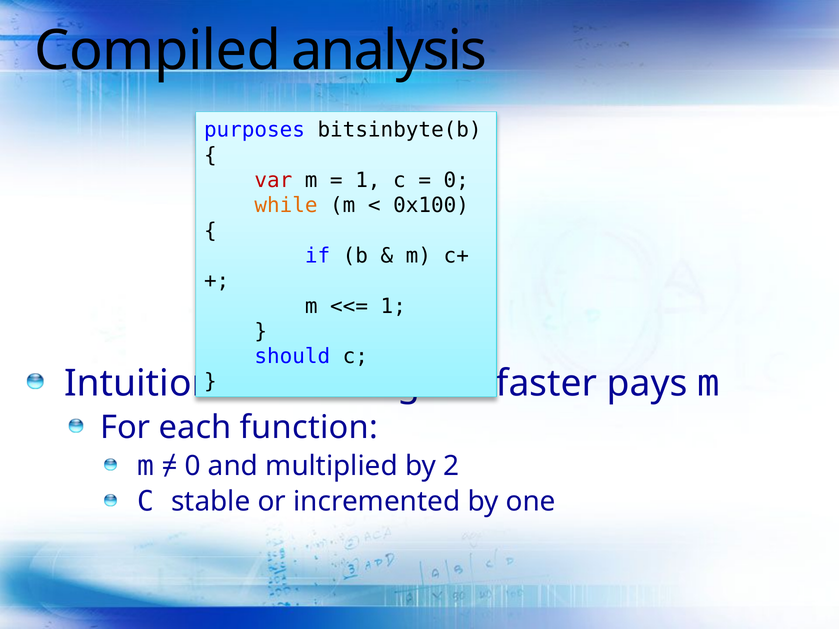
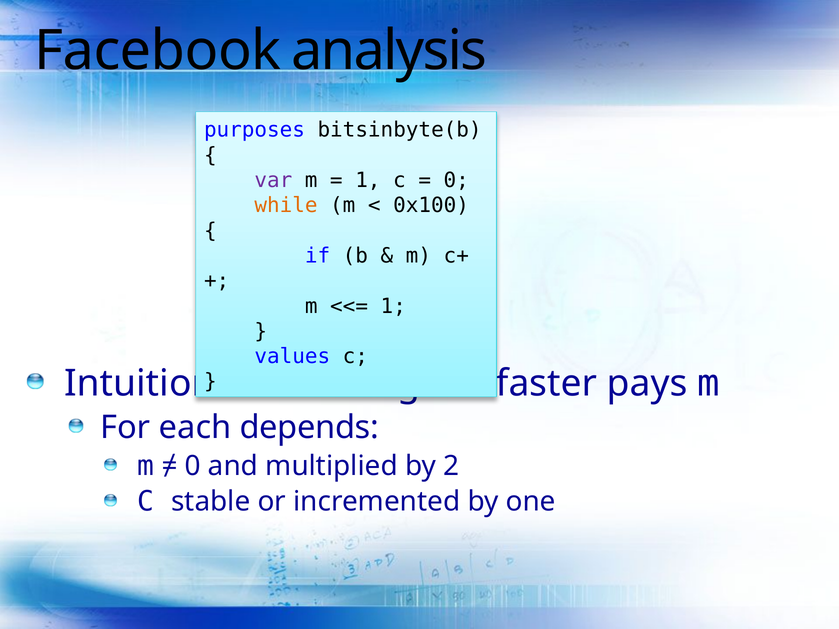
Compiled: Compiled -> Facebook (158, 51)
var colour: red -> purple (273, 180)
should: should -> values (292, 357)
function: function -> depends (309, 428)
